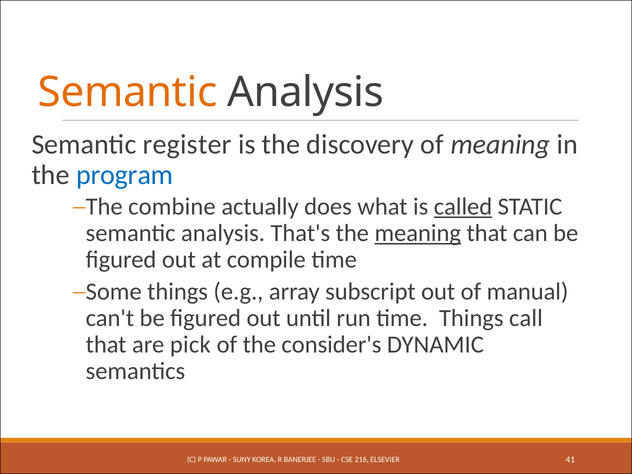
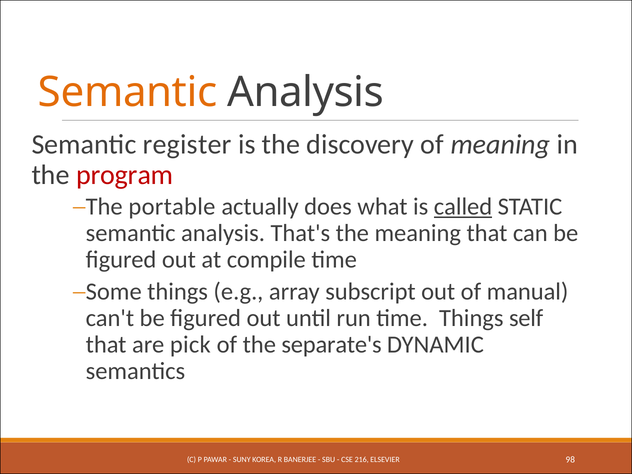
program colour: blue -> red (125, 175)
combine: combine -> portable (172, 207)
meaning underline: present -> none (418, 233)
call: call -> self (526, 318)
consider's: consider's -> separate's (332, 345)
41: 41 -> 98 (570, 460)
